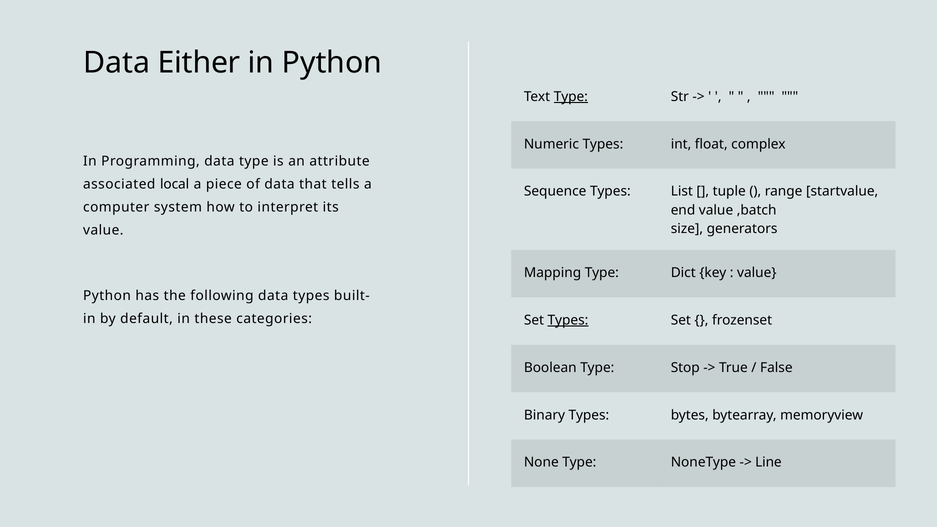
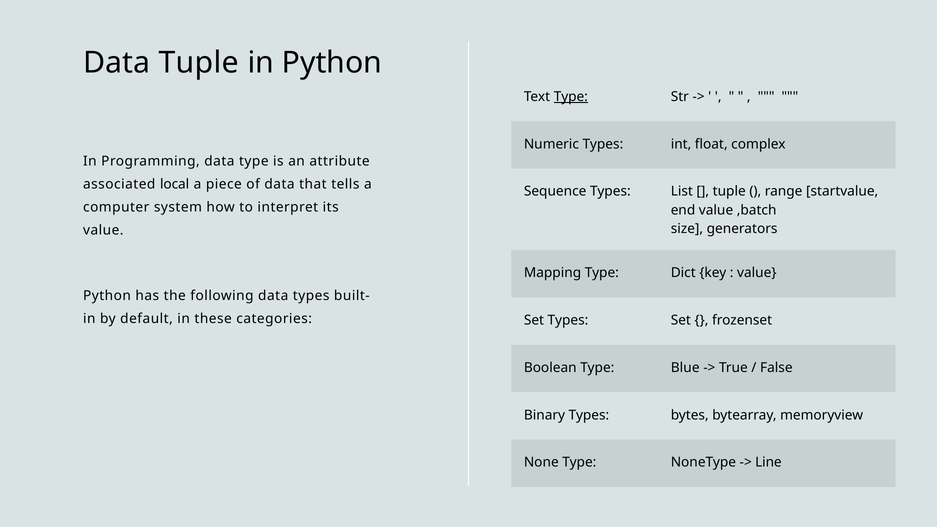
Data Either: Either -> Tuple (199, 63)
Types underline: present -> none (568, 320)
Stop: Stop -> Blue (685, 368)
